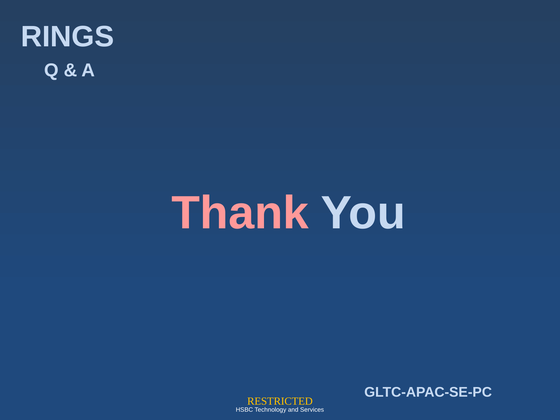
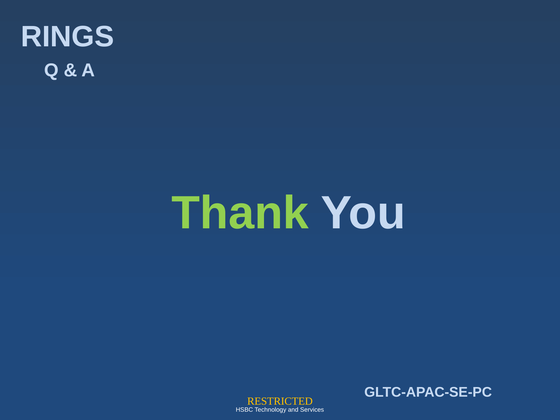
Thank colour: pink -> light green (240, 213)
